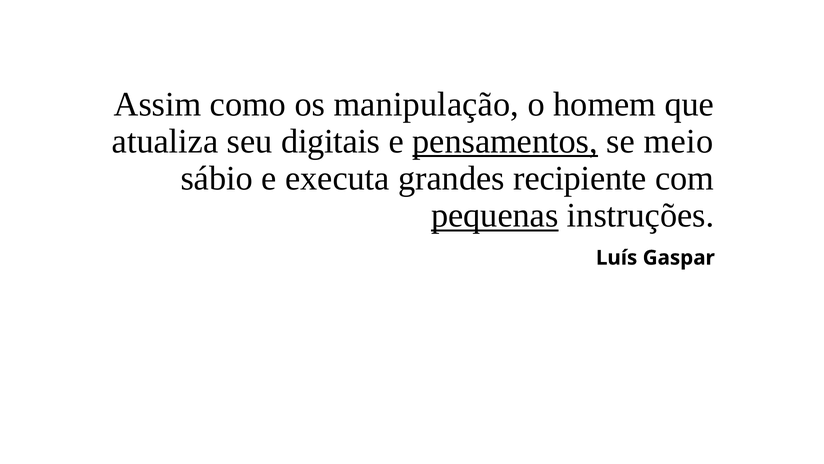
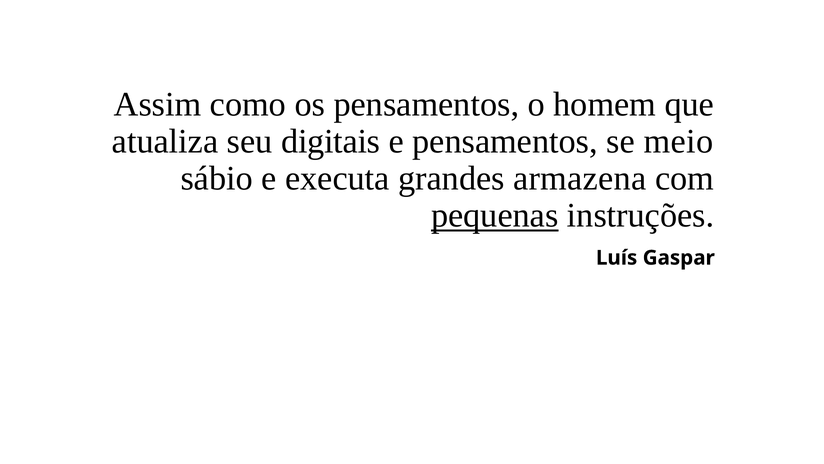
os manipulação: manipulação -> pensamentos (426, 104)
pensamentos underline: present -> none (505, 141)
recipiente: recipiente -> armazena (580, 178)
